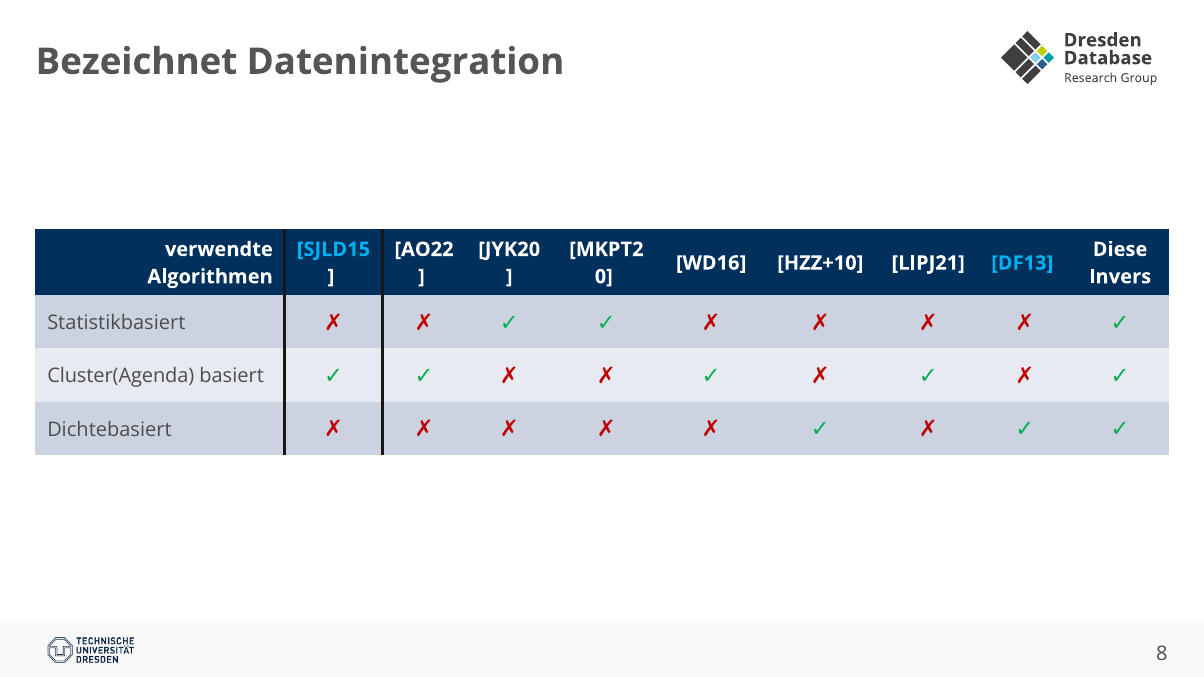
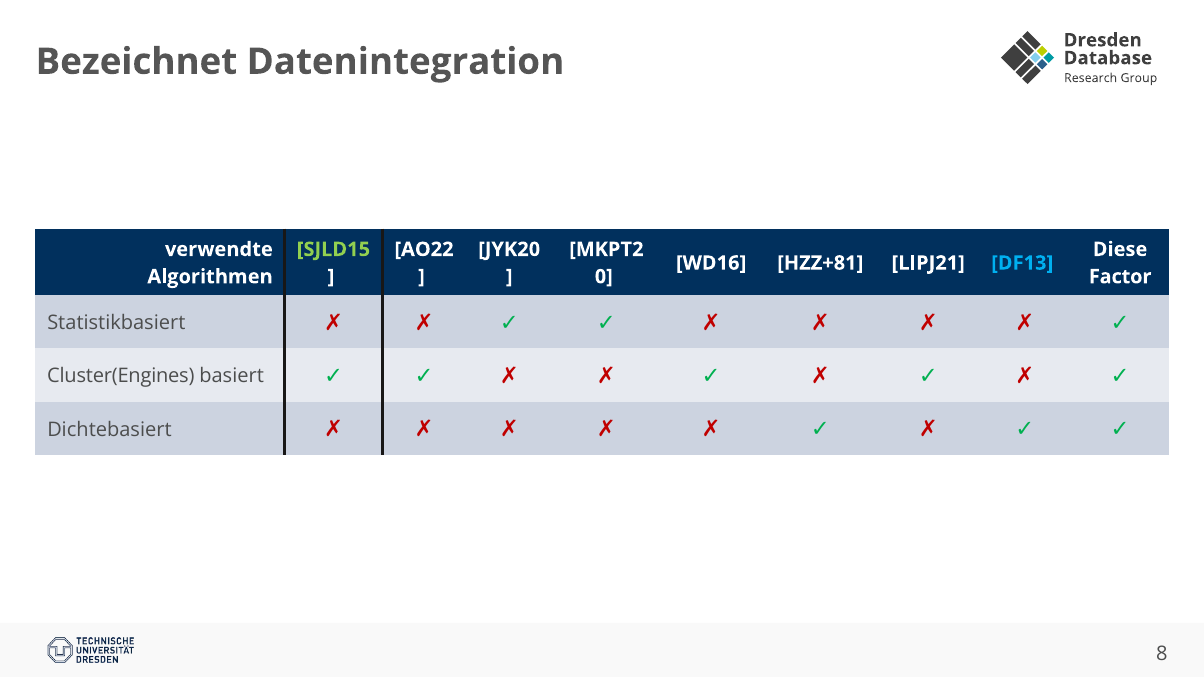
SJLD15 colour: light blue -> light green (333, 249)
HZZ+10: HZZ+10 -> HZZ+81 (820, 263)
Invers: Invers -> Factor (1120, 277)
Cluster(Agenda: Cluster(Agenda -> Cluster(Engines (121, 376)
